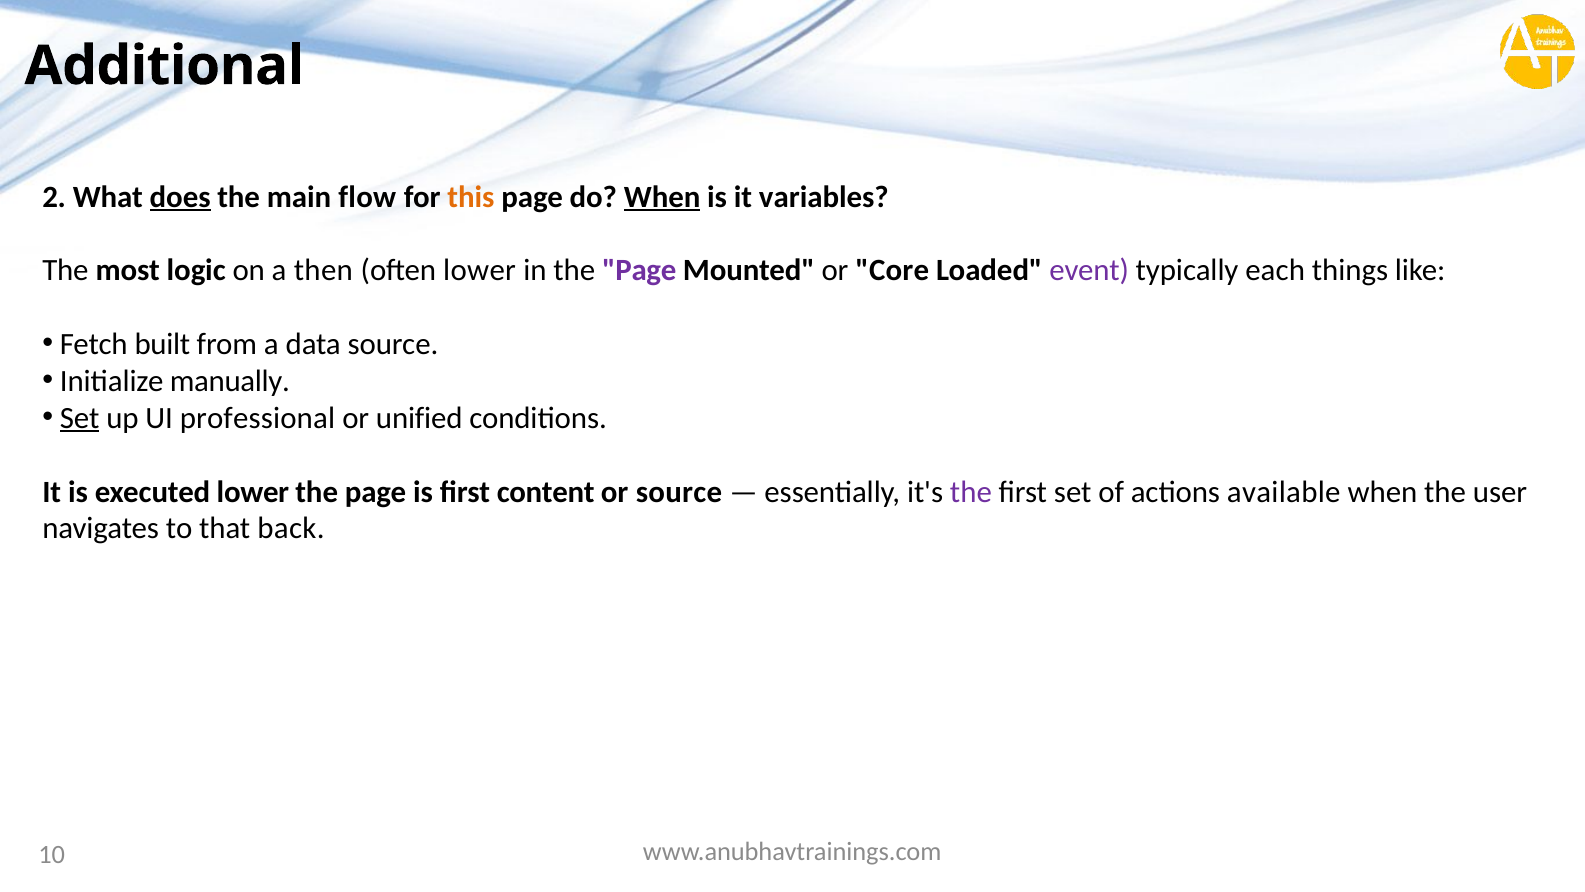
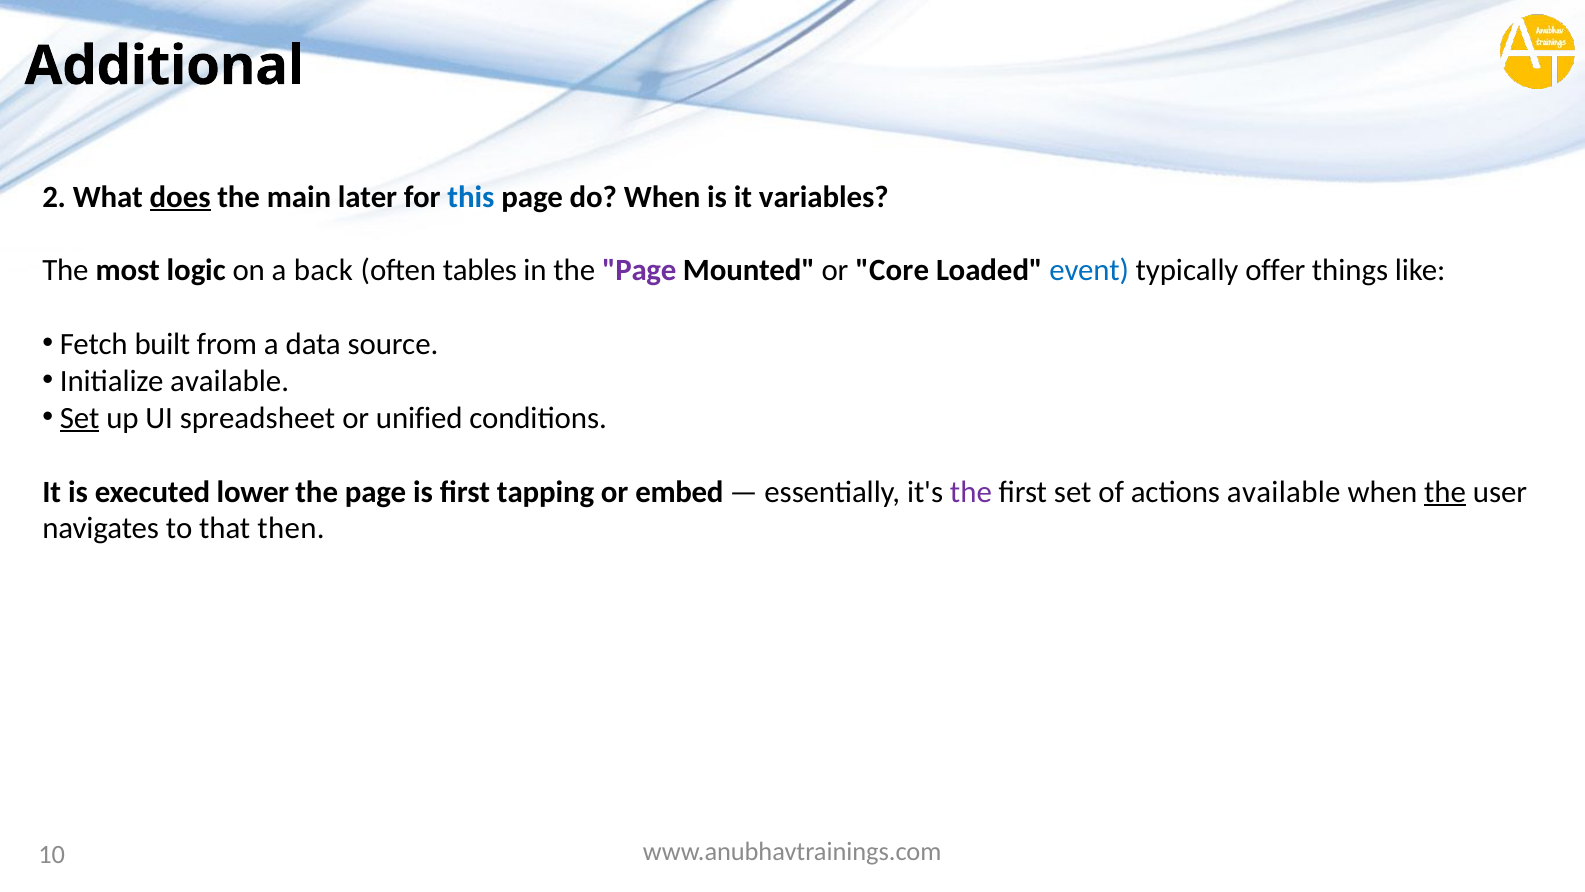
flow: flow -> later (368, 197)
this colour: orange -> blue (471, 197)
When underline: present -> none (662, 197)
then: then -> back (323, 271)
often lower: lower -> tables (480, 271)
event colour: purple -> blue (1089, 271)
each: each -> offer (1275, 271)
Initialize manually: manually -> available (230, 381)
professional: professional -> spreadsheet (258, 418)
content: content -> tapping (546, 492)
or source: source -> embed (679, 492)
the underline: none -> present (1445, 492)
back: back -> then (291, 529)
